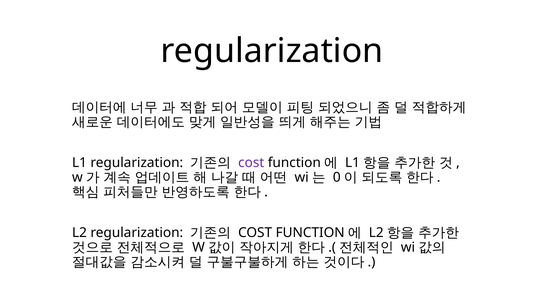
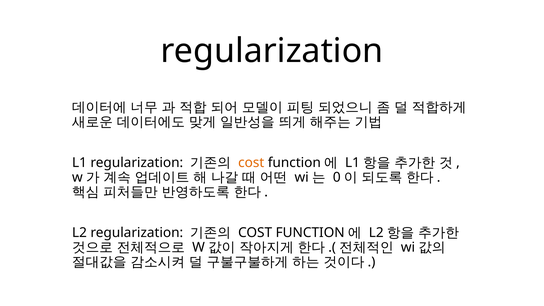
cost colour: purple -> orange (251, 163)
